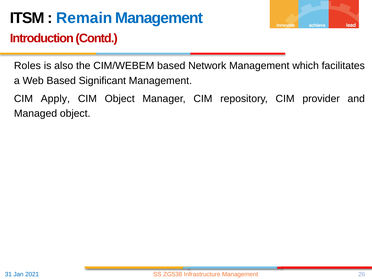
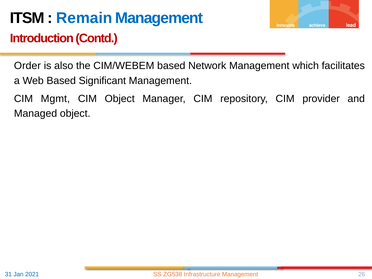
Roles: Roles -> Order (27, 66)
Apply: Apply -> Mgmt (55, 99)
